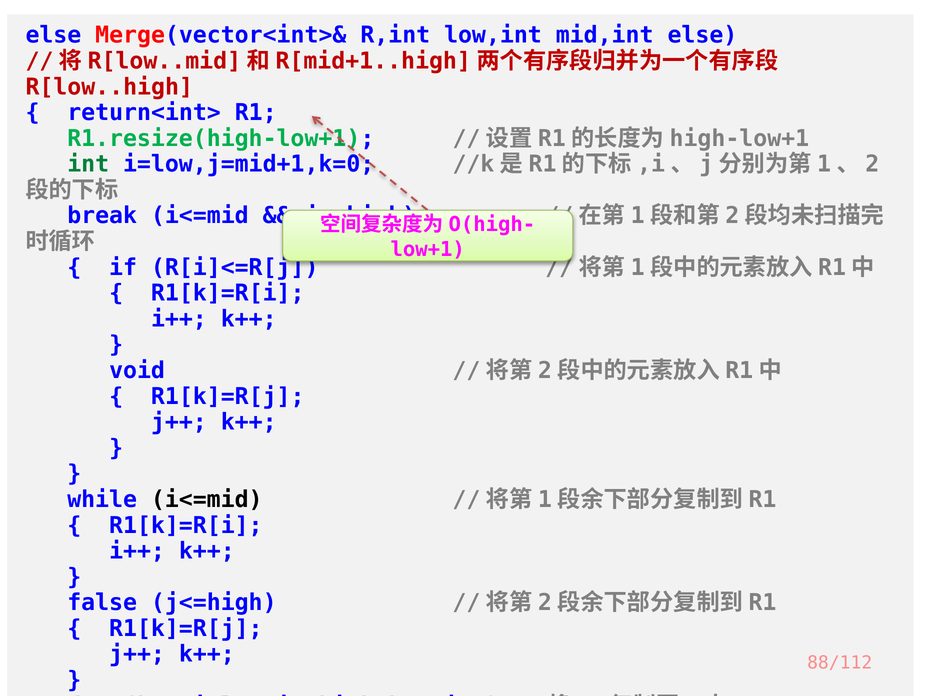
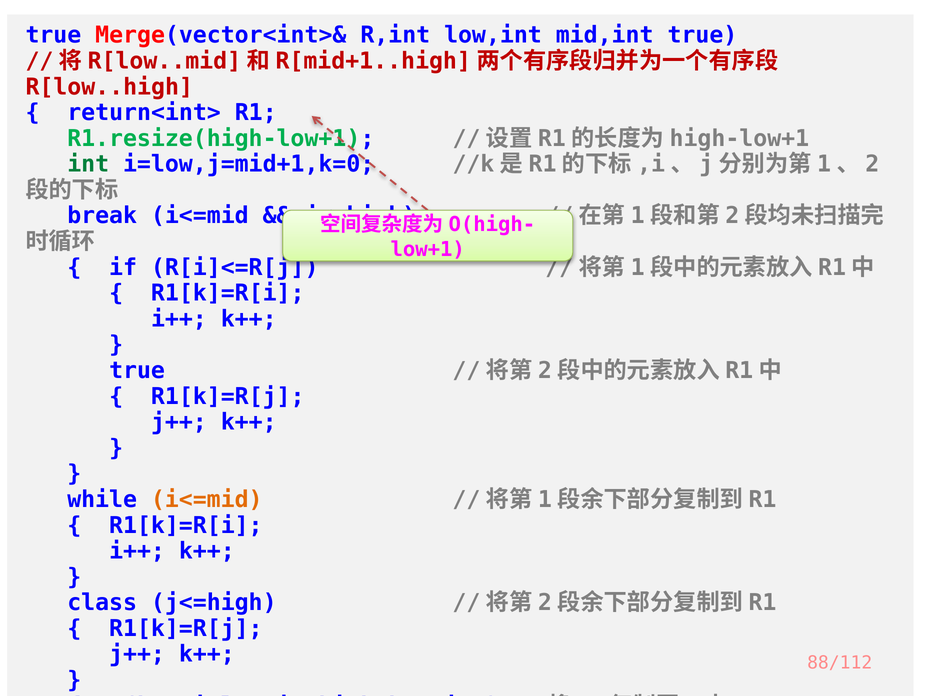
else: else -> true (53, 35)
mid,int else: else -> true (702, 35)
void: void -> true (137, 371)
i<=mid colour: black -> orange (207, 500)
false: false -> class (102, 603)
